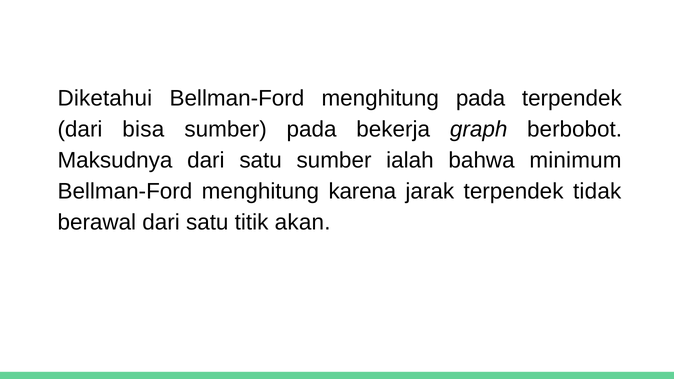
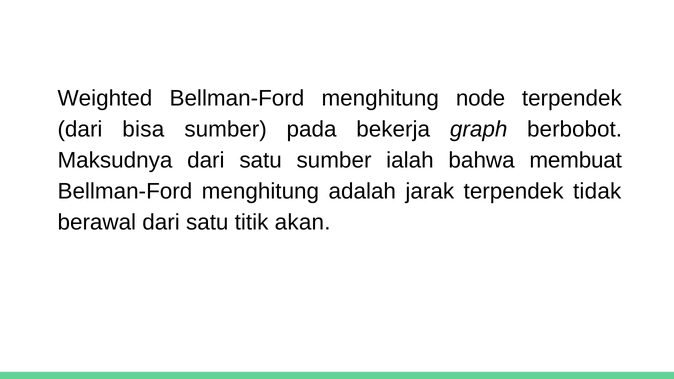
Diketahui: Diketahui -> Weighted (105, 98)
menghitung pada: pada -> node (481, 98)
minimum: minimum -> membuat (576, 160)
karena: karena -> adalah (362, 191)
